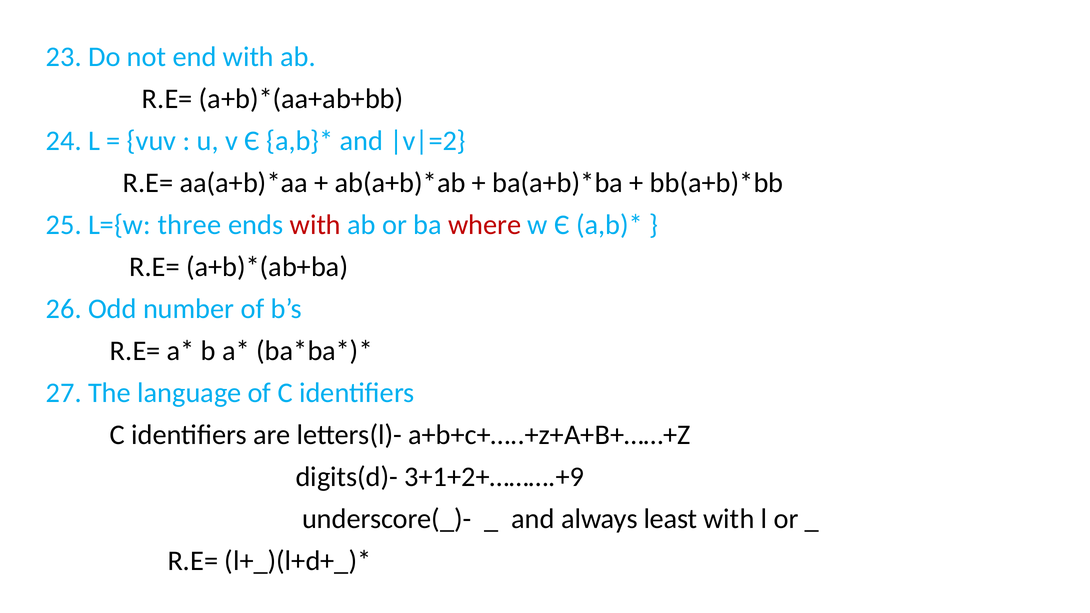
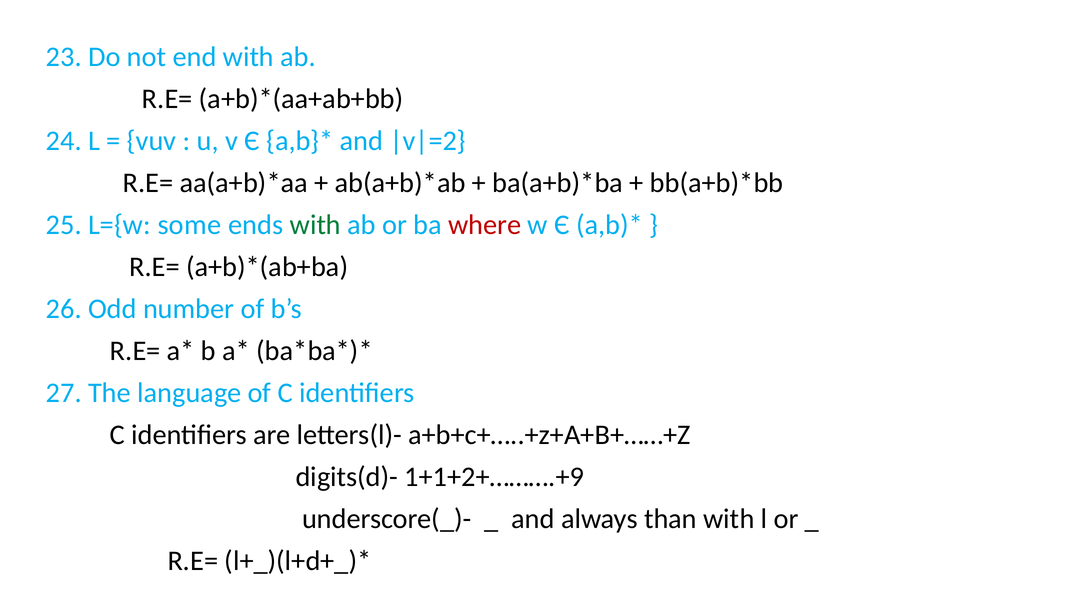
three: three -> some (189, 225)
with colour: red -> green (315, 225)
3+1+2+……….+9: 3+1+2+……….+9 -> 1+1+2+……….+9 (494, 477)
least: least -> than (670, 519)
